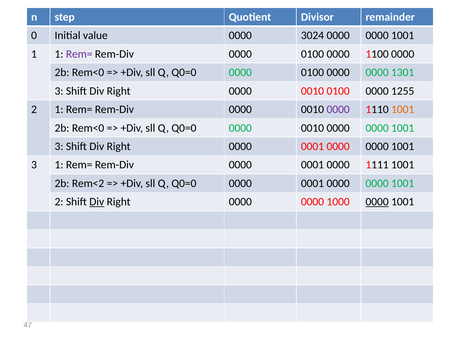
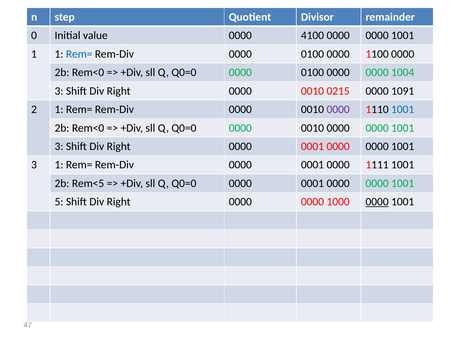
3024: 3024 -> 4100 (312, 35)
Rem= colour: purple -> blue (79, 54)
1301: 1301 -> 1004 (403, 72)
0010 0100: 0100 -> 0215 (338, 91)
1255: 1255 -> 1091 (403, 91)
1001 colour: orange -> blue (403, 109)
Rem<2: Rem<2 -> Rem<5 (88, 183)
2: 2 -> 5 (59, 202)
Div underline: present -> none (97, 202)
